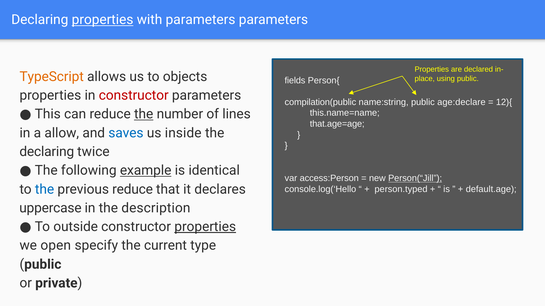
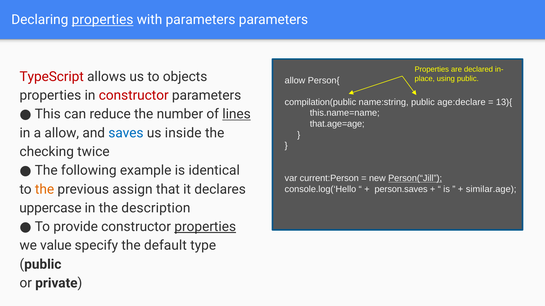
TypeScript colour: orange -> red (52, 77)
fields: fields -> allow (295, 81)
12){: 12){ -> 13){ (504, 102)
the underline: present -> none (144, 114)
lines underline: none -> present (237, 114)
declaring: declaring -> checking (47, 152)
example underline: present -> none (146, 171)
access:Person: access:Person -> current:Person (329, 179)
the colour: blue -> orange (45, 190)
previous reduce: reduce -> assign (132, 190)
person.typed: person.typed -> person.saves (401, 190)
default.age: default.age -> similar.age (491, 190)
outside: outside -> provide (76, 227)
open: open -> value (56, 246)
current: current -> default (165, 246)
